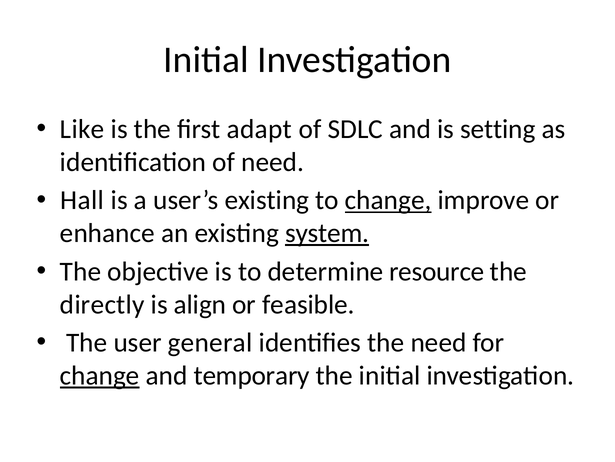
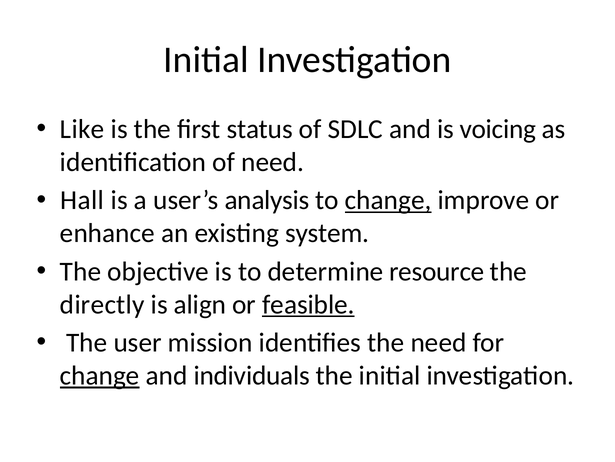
adapt: adapt -> status (260, 129)
setting: setting -> voicing (498, 129)
user’s existing: existing -> analysis (267, 200)
system underline: present -> none (327, 233)
feasible underline: none -> present (308, 304)
general: general -> mission (210, 342)
temporary: temporary -> individuals (252, 375)
